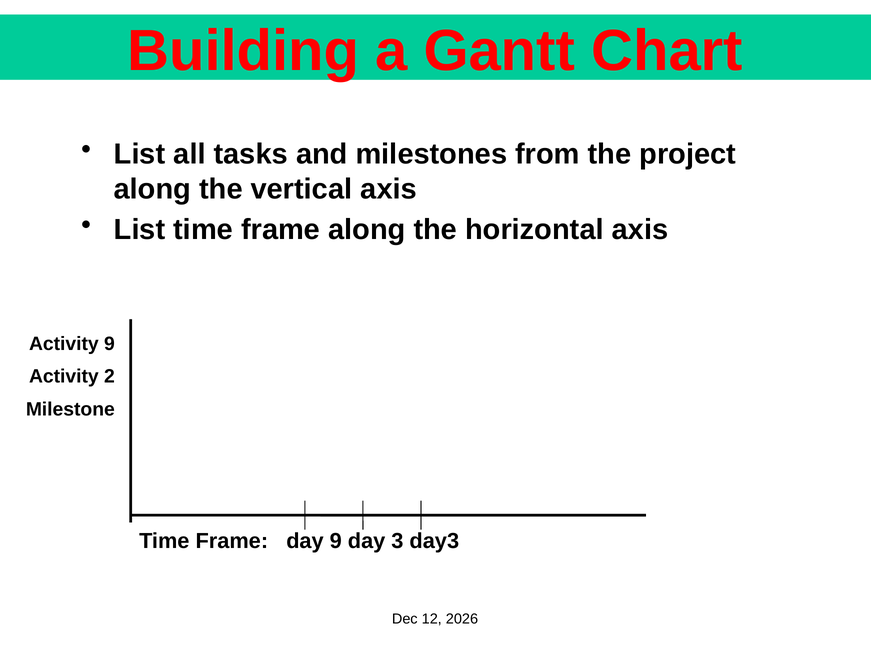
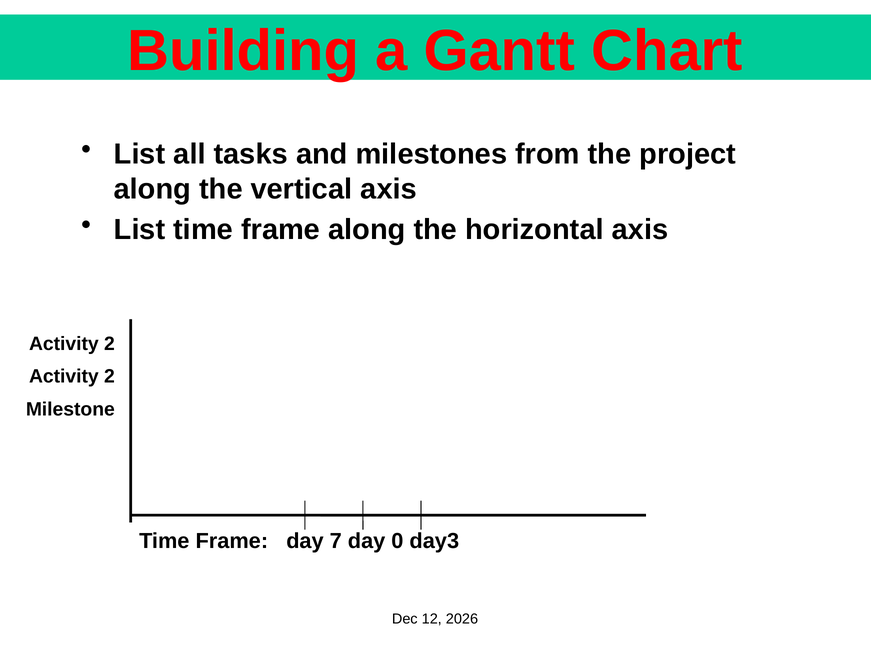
9: 9 -> 2 (109, 344)
day 9: 9 -> 7 (336, 541)
3: 3 -> 0 (397, 541)
